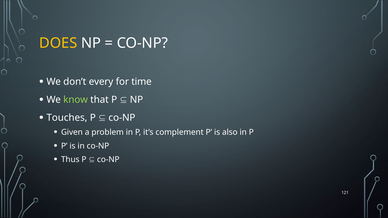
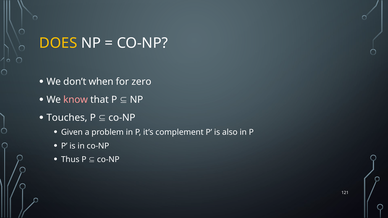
every: every -> when (101, 82)
time: time -> zero (141, 82)
know colour: light green -> pink (76, 100)
